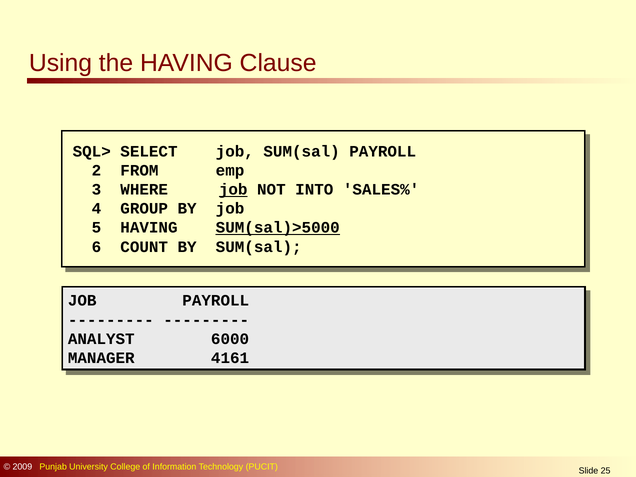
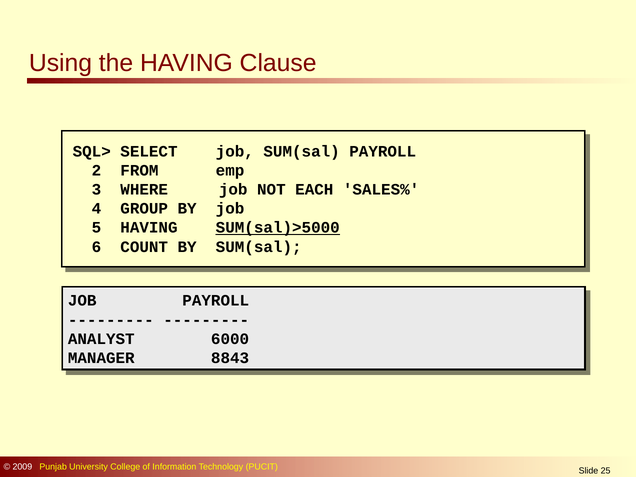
job underline: present -> none (233, 190)
INTO: INTO -> EACH (314, 190)
4161: 4161 -> 8843 (230, 358)
